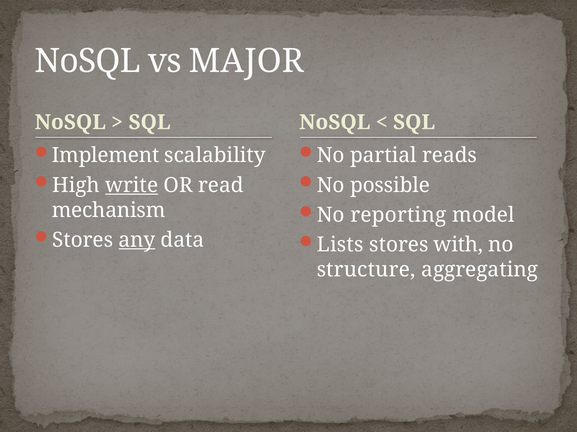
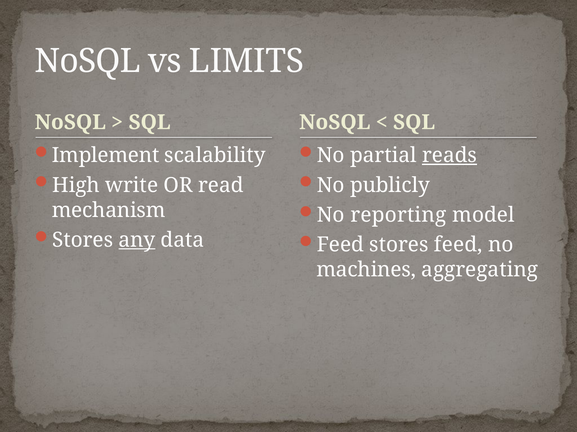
MAJOR: MAJOR -> LIMITS (247, 61)
reads underline: none -> present (450, 156)
write underline: present -> none (132, 186)
possible: possible -> publicly (390, 186)
Lists: Lists -> Feed (340, 245)
stores with: with -> feed (458, 245)
structure: structure -> machines (366, 270)
